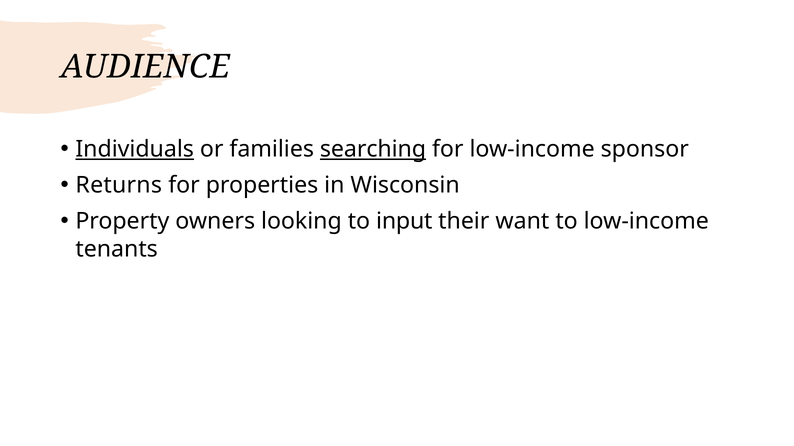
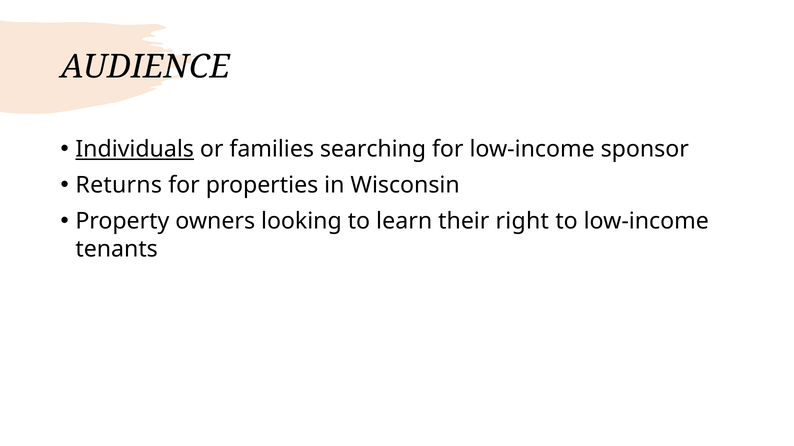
searching underline: present -> none (373, 150)
input: input -> learn (404, 222)
want: want -> right (522, 222)
